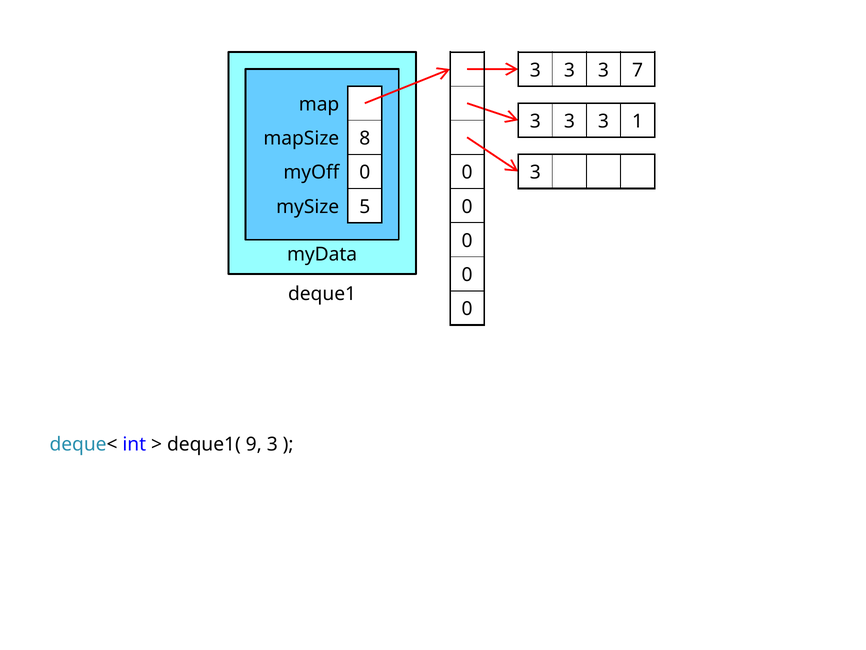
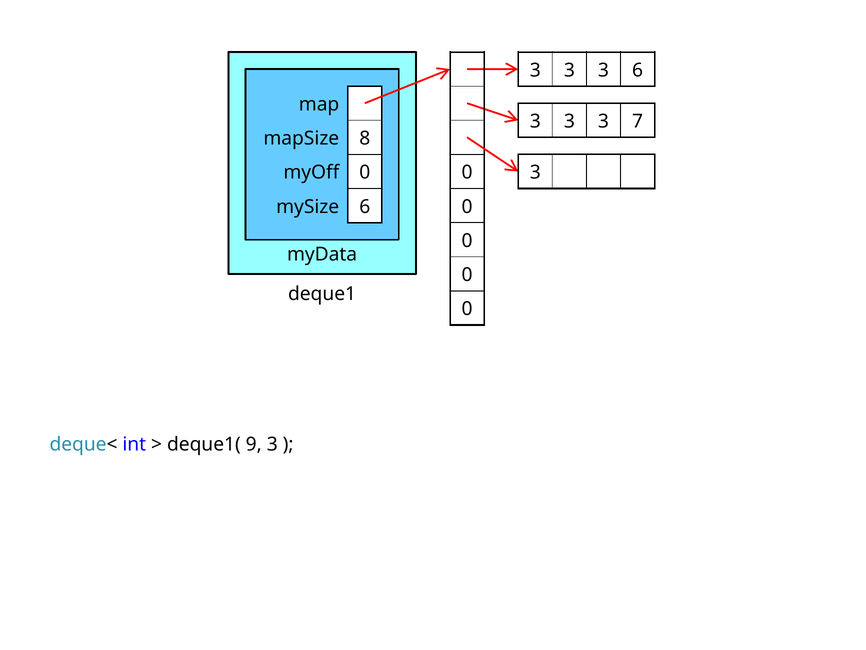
3 7: 7 -> 6 (638, 70)
1: 1 -> 7 (638, 121)
mySize 5: 5 -> 6 (365, 207)
